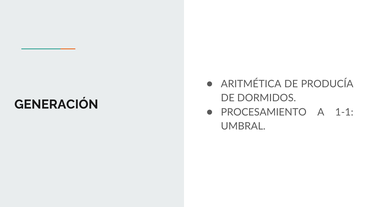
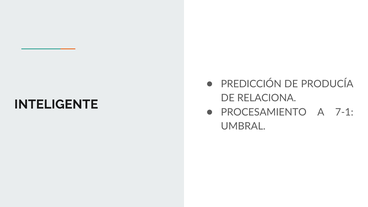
ARITMÉTICA: ARITMÉTICA -> PREDICCIÓN (251, 84)
DORMIDOS: DORMIDOS -> RELACIONA (267, 98)
GENERACIÓN: GENERACIÓN -> INTELIGENTE (56, 104)
1-1: 1-1 -> 7-1 (344, 112)
